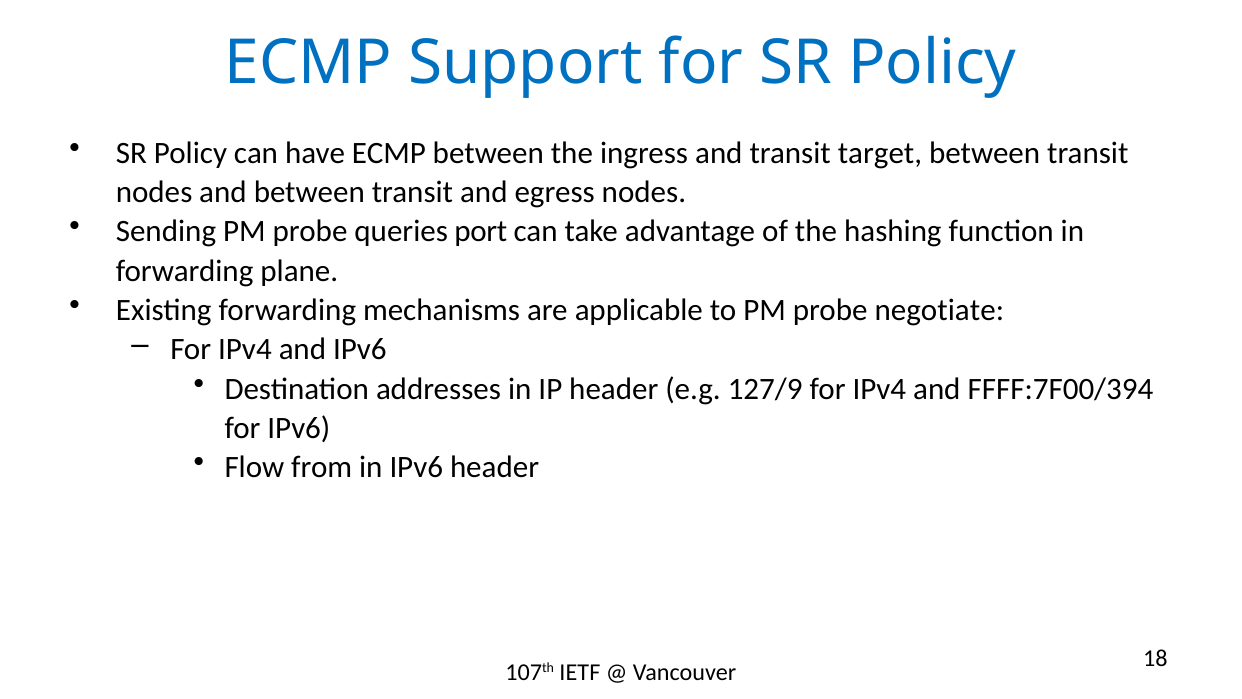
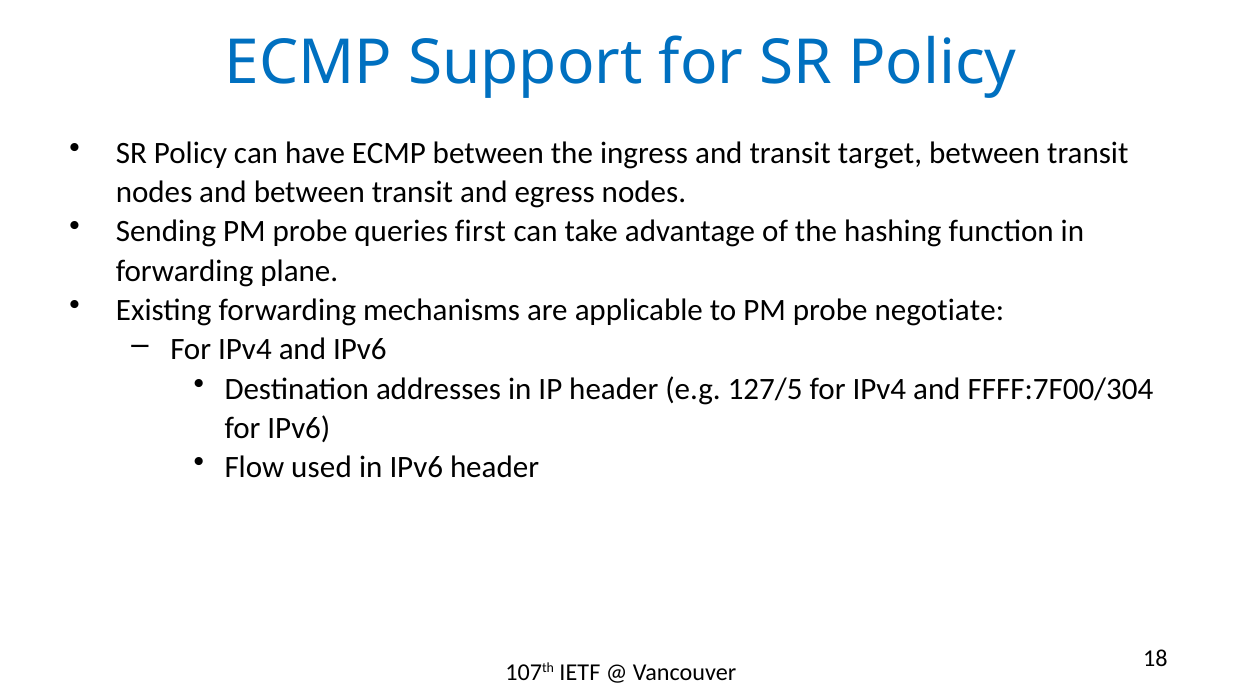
port: port -> first (481, 232)
127/9: 127/9 -> 127/5 (765, 389)
FFFF:7F00/394: FFFF:7F00/394 -> FFFF:7F00/304 (1060, 389)
from: from -> used (322, 467)
